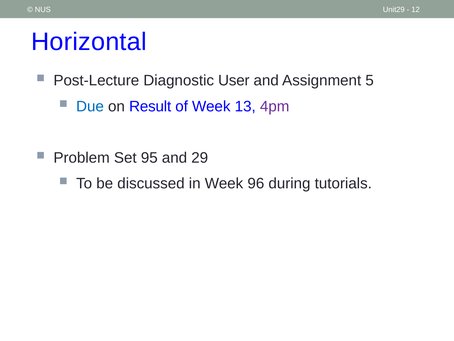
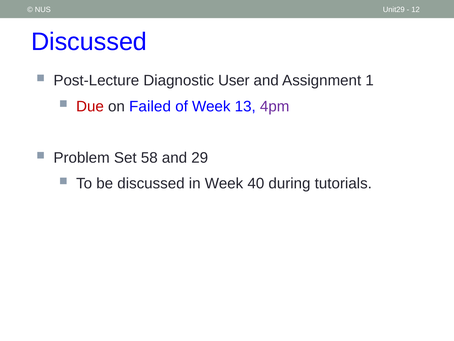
Horizontal: Horizontal -> Discussed (89, 42)
5: 5 -> 1 (370, 80)
Due colour: blue -> red (90, 106)
Result: Result -> Failed (150, 106)
95: 95 -> 58 (149, 158)
96: 96 -> 40 (256, 183)
